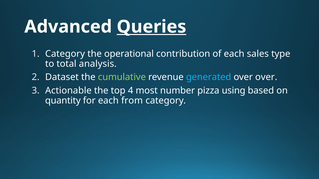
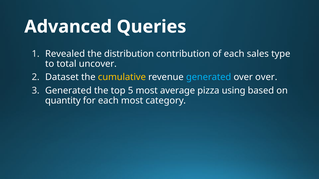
Queries underline: present -> none (151, 27)
Category: Category -> Revealed (65, 54)
operational: operational -> distribution (129, 54)
analysis: analysis -> uncover (98, 64)
cumulative colour: light green -> yellow (122, 77)
3 Actionable: Actionable -> Generated (68, 91)
4: 4 -> 5 (131, 91)
number: number -> average (178, 91)
each from: from -> most (132, 101)
